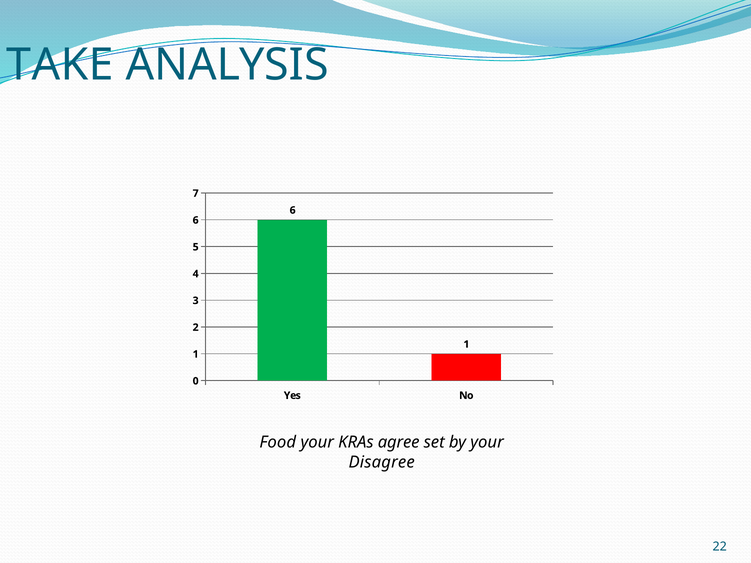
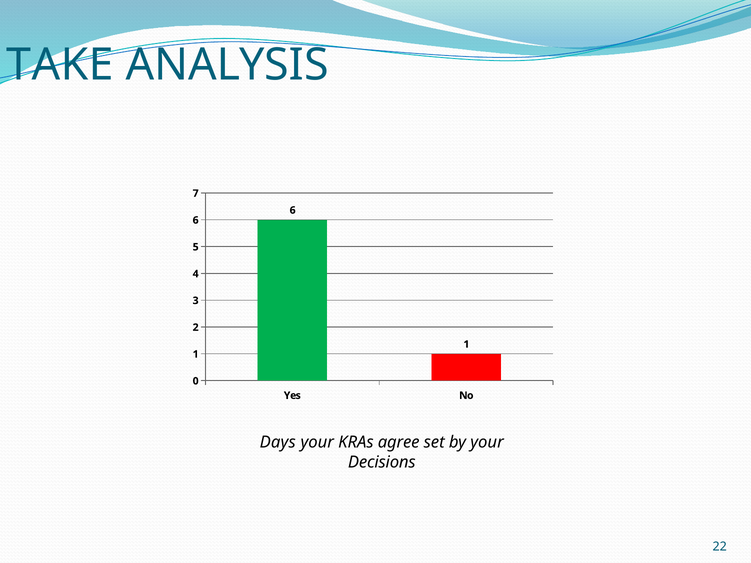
Food: Food -> Days (278, 442)
Disagree: Disagree -> Decisions (382, 462)
